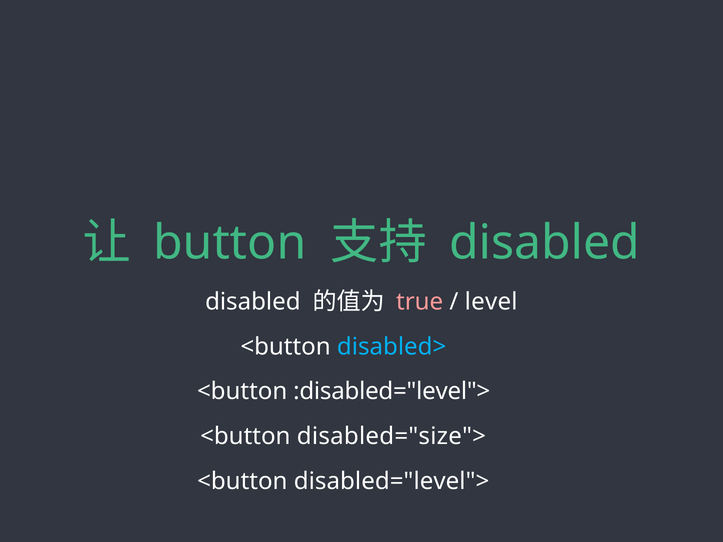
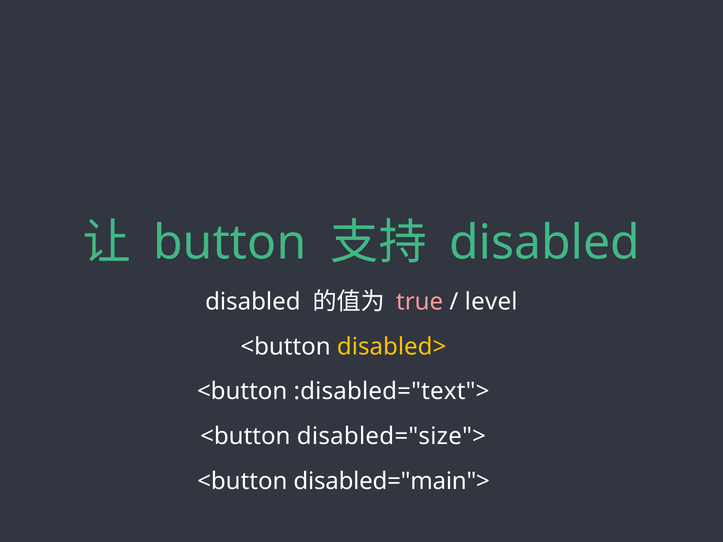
disabled> colour: light blue -> yellow (392, 347)
:disabled="level">: :disabled="level"> -> :disabled="text"> (392, 392)
disabled="level">: disabled="level"> -> disabled="main"> (392, 482)
